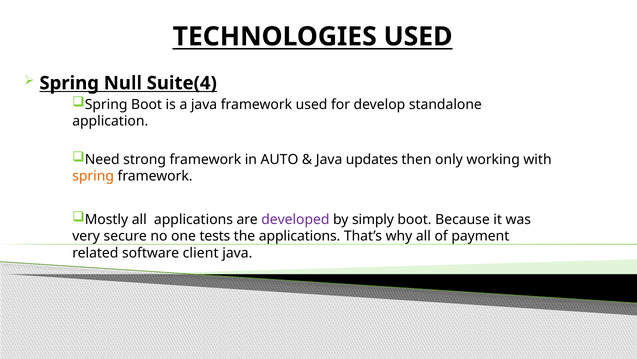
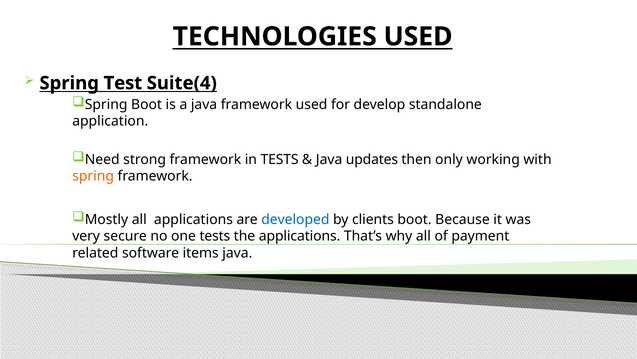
Null: Null -> Test (123, 83)
in AUTO: AUTO -> TESTS (280, 159)
developed colour: purple -> blue (295, 219)
simply: simply -> clients (373, 219)
client: client -> items (201, 253)
